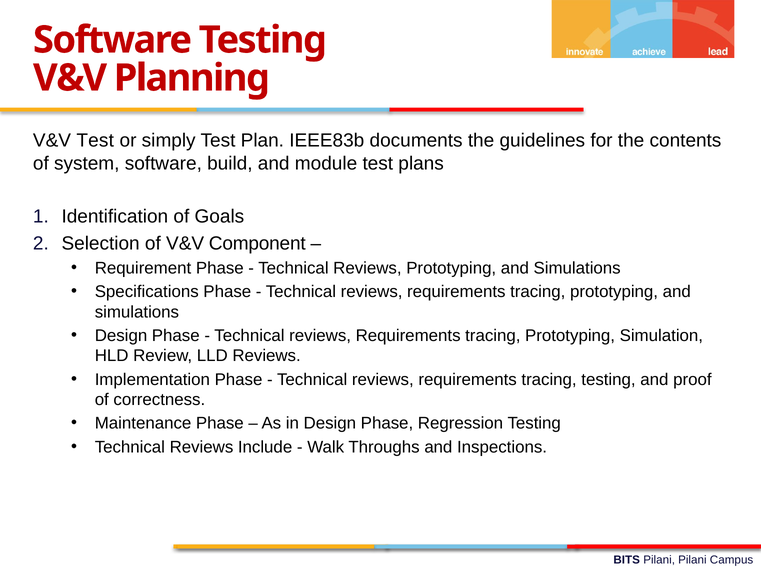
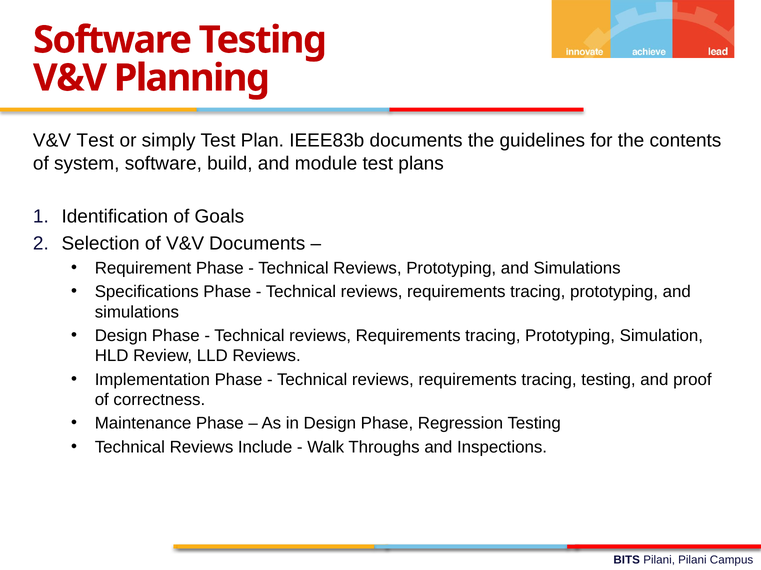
V&V Component: Component -> Documents (257, 244)
